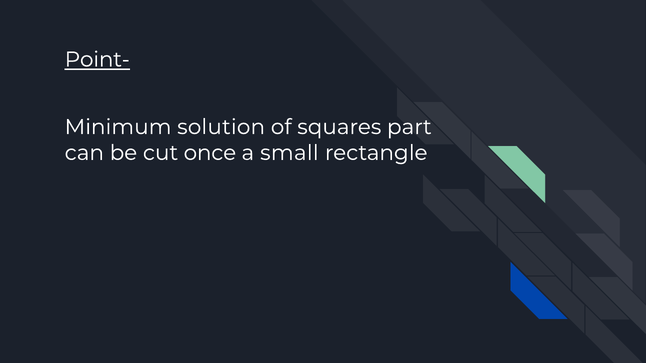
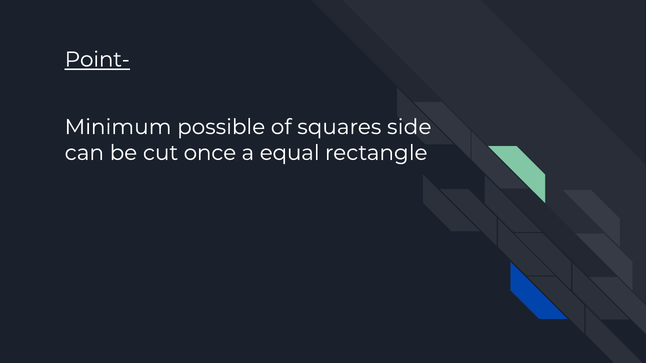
solution: solution -> possible (221, 127)
part: part -> side (409, 127)
small: small -> equal (290, 153)
